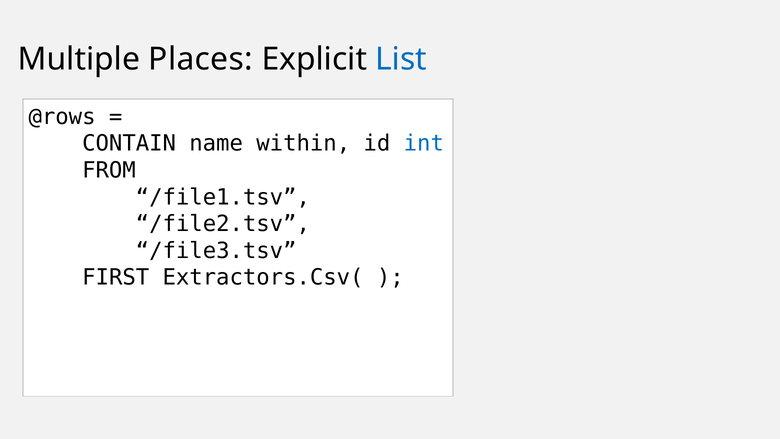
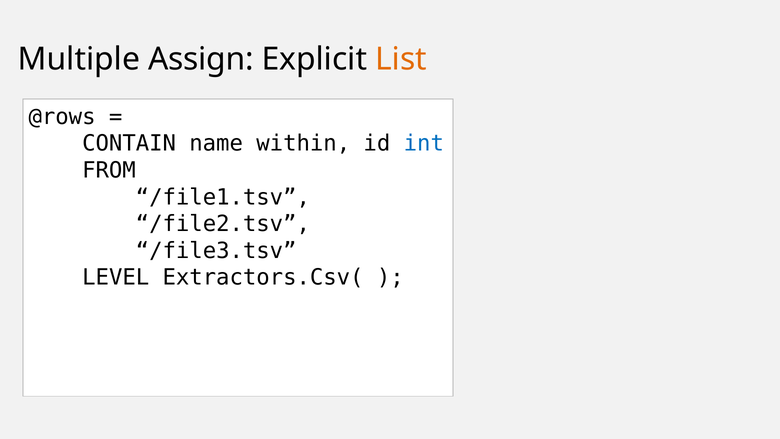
Places: Places -> Assign (201, 59)
List colour: blue -> orange (401, 59)
FIRST: FIRST -> LEVEL (116, 277)
